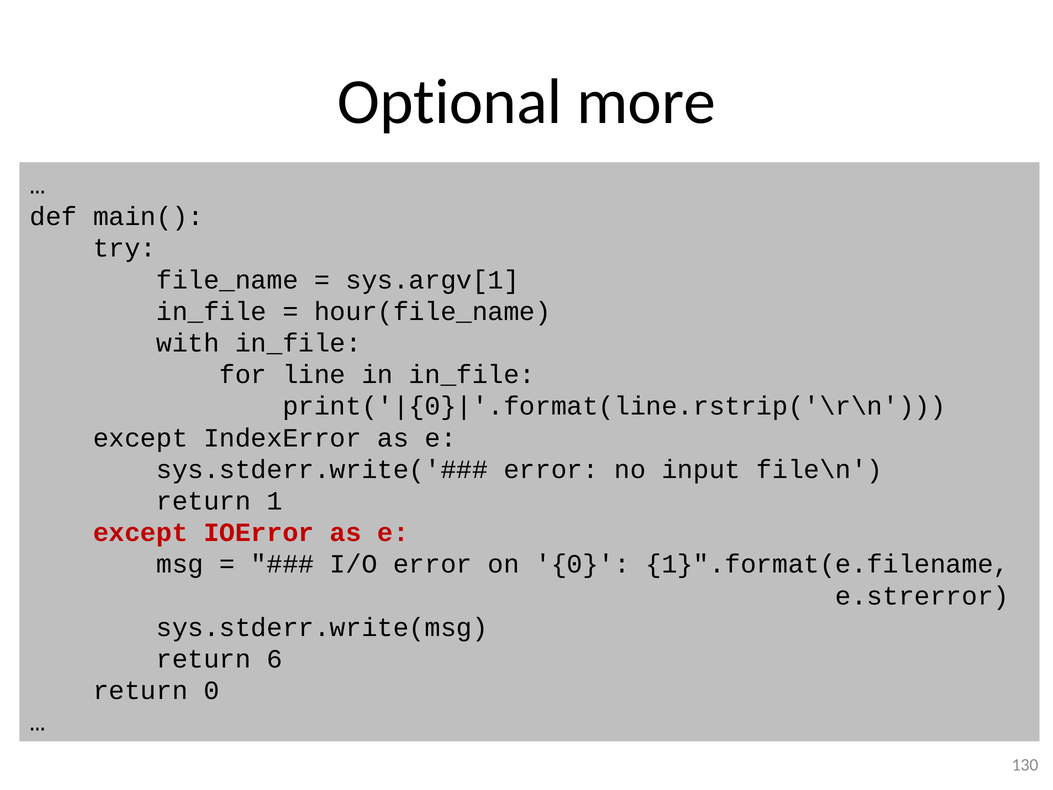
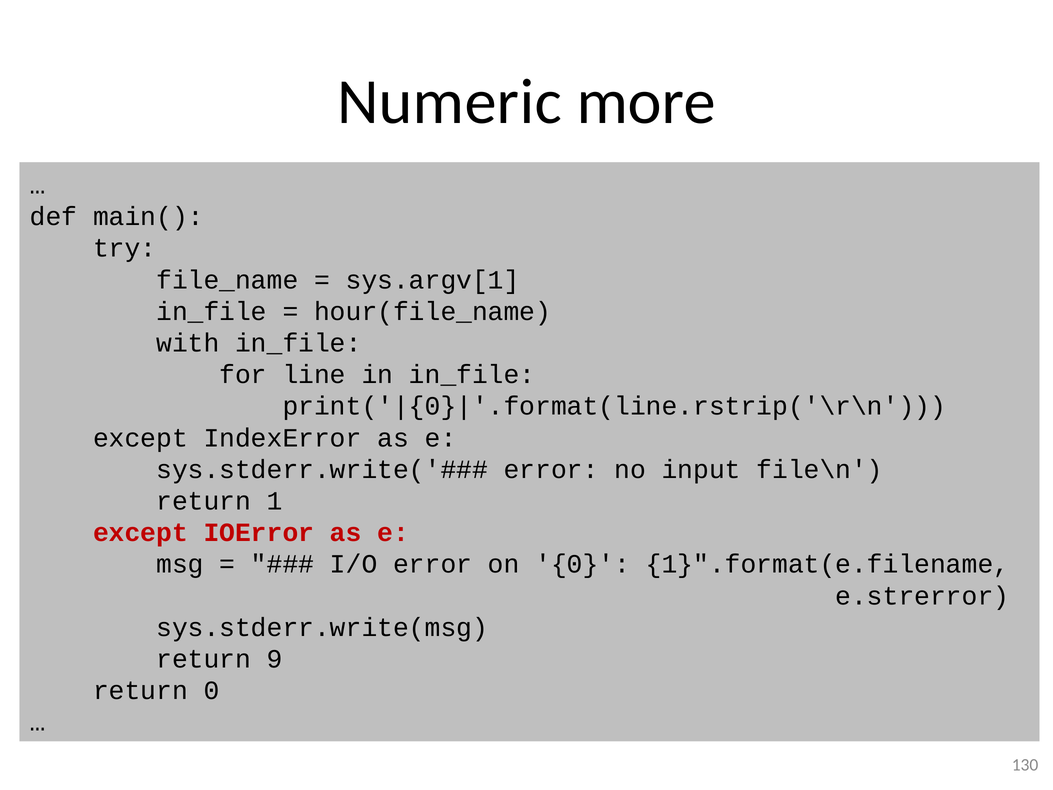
Optional: Optional -> Numeric (449, 102)
6: 6 -> 9 (275, 659)
